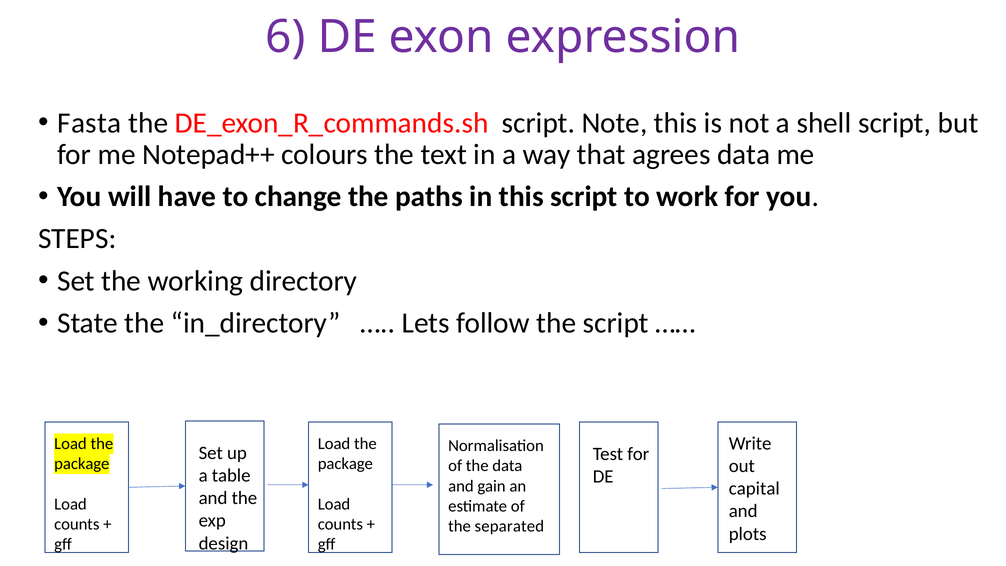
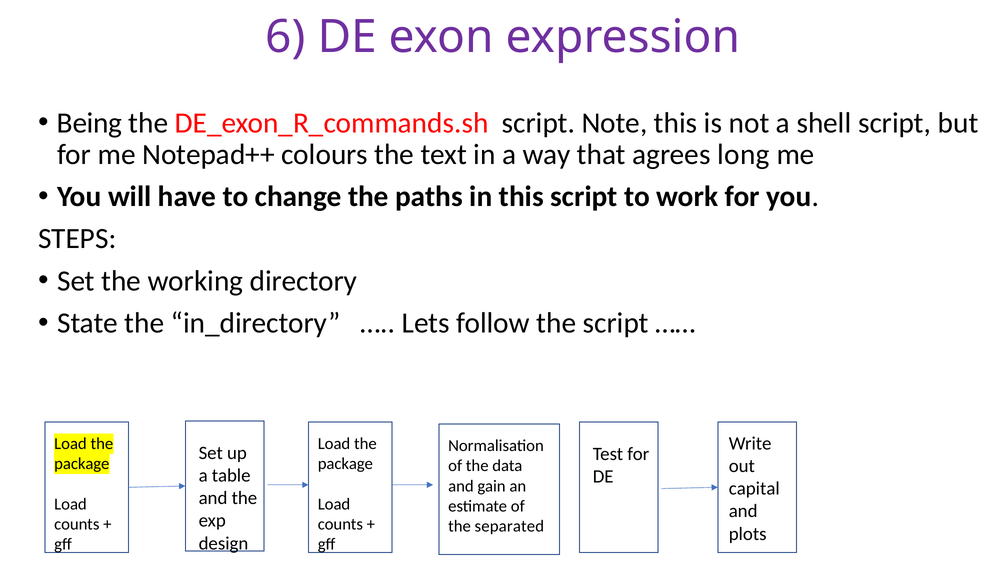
Fasta: Fasta -> Being (90, 123)
agrees data: data -> long (743, 154)
